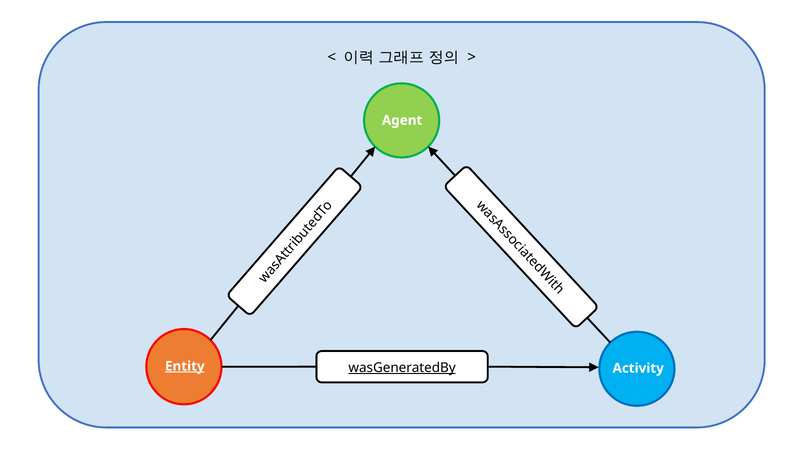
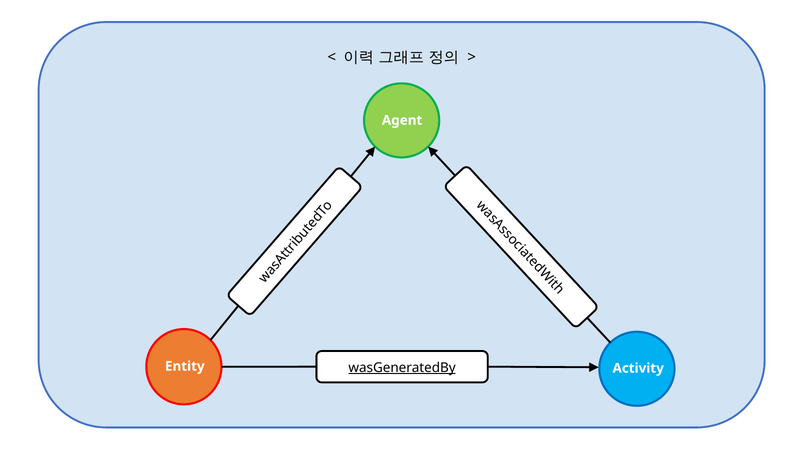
Entity underline: present -> none (185, 366)
